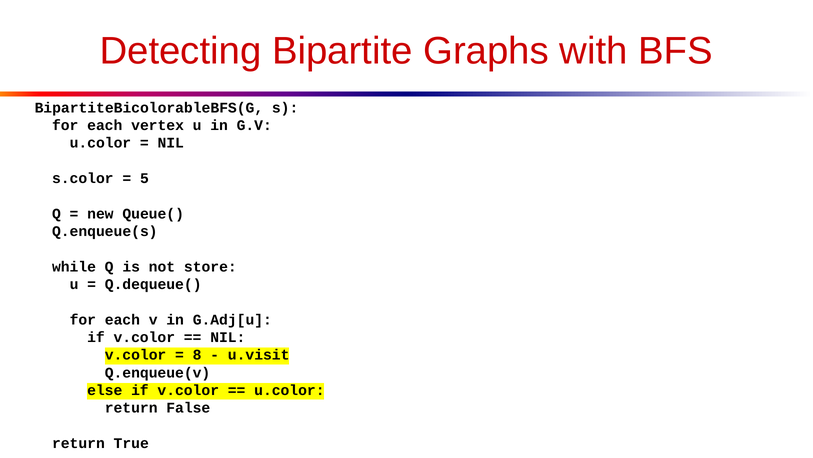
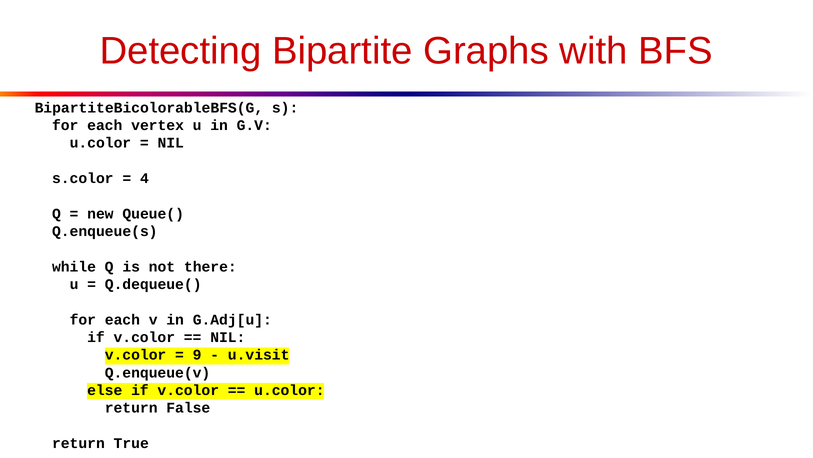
5: 5 -> 4 (144, 178)
store: store -> there (210, 266)
8: 8 -> 9 (197, 354)
